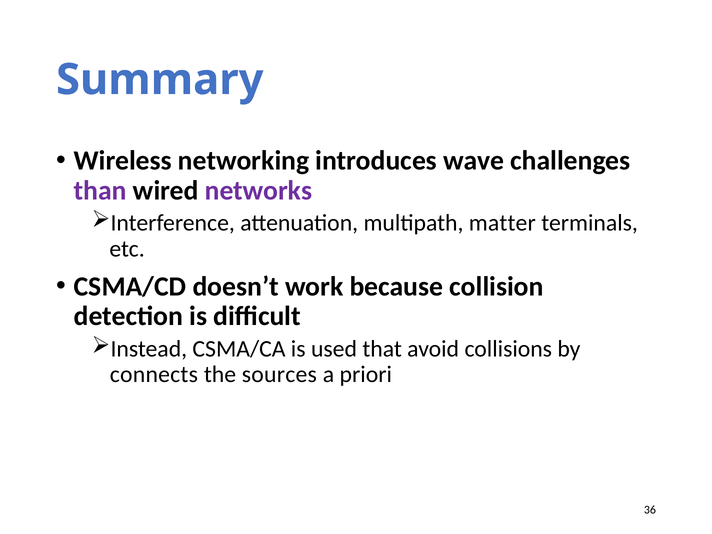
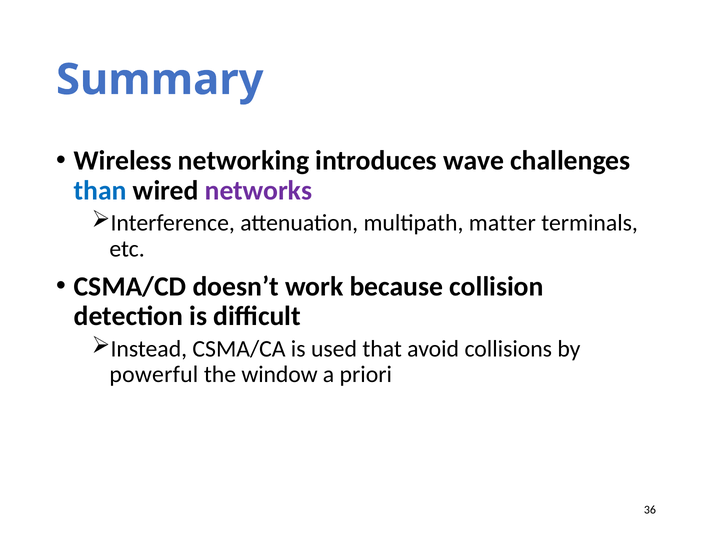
than colour: purple -> blue (100, 190)
connects: connects -> powerful (154, 375)
sources: sources -> window (280, 375)
